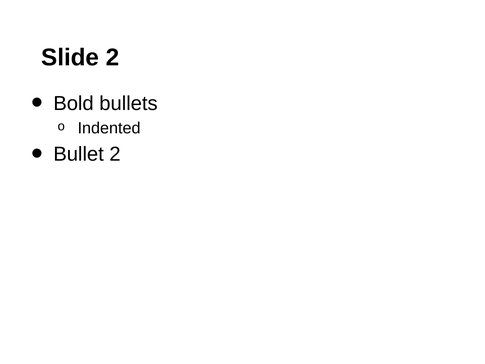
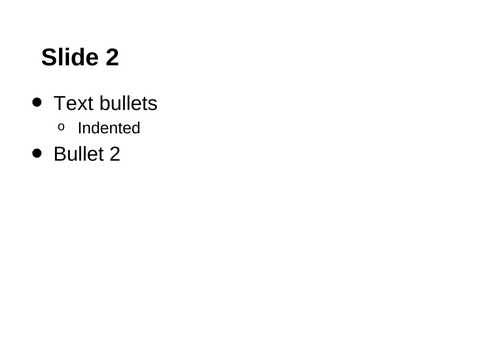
Bold: Bold -> Text (73, 103)
